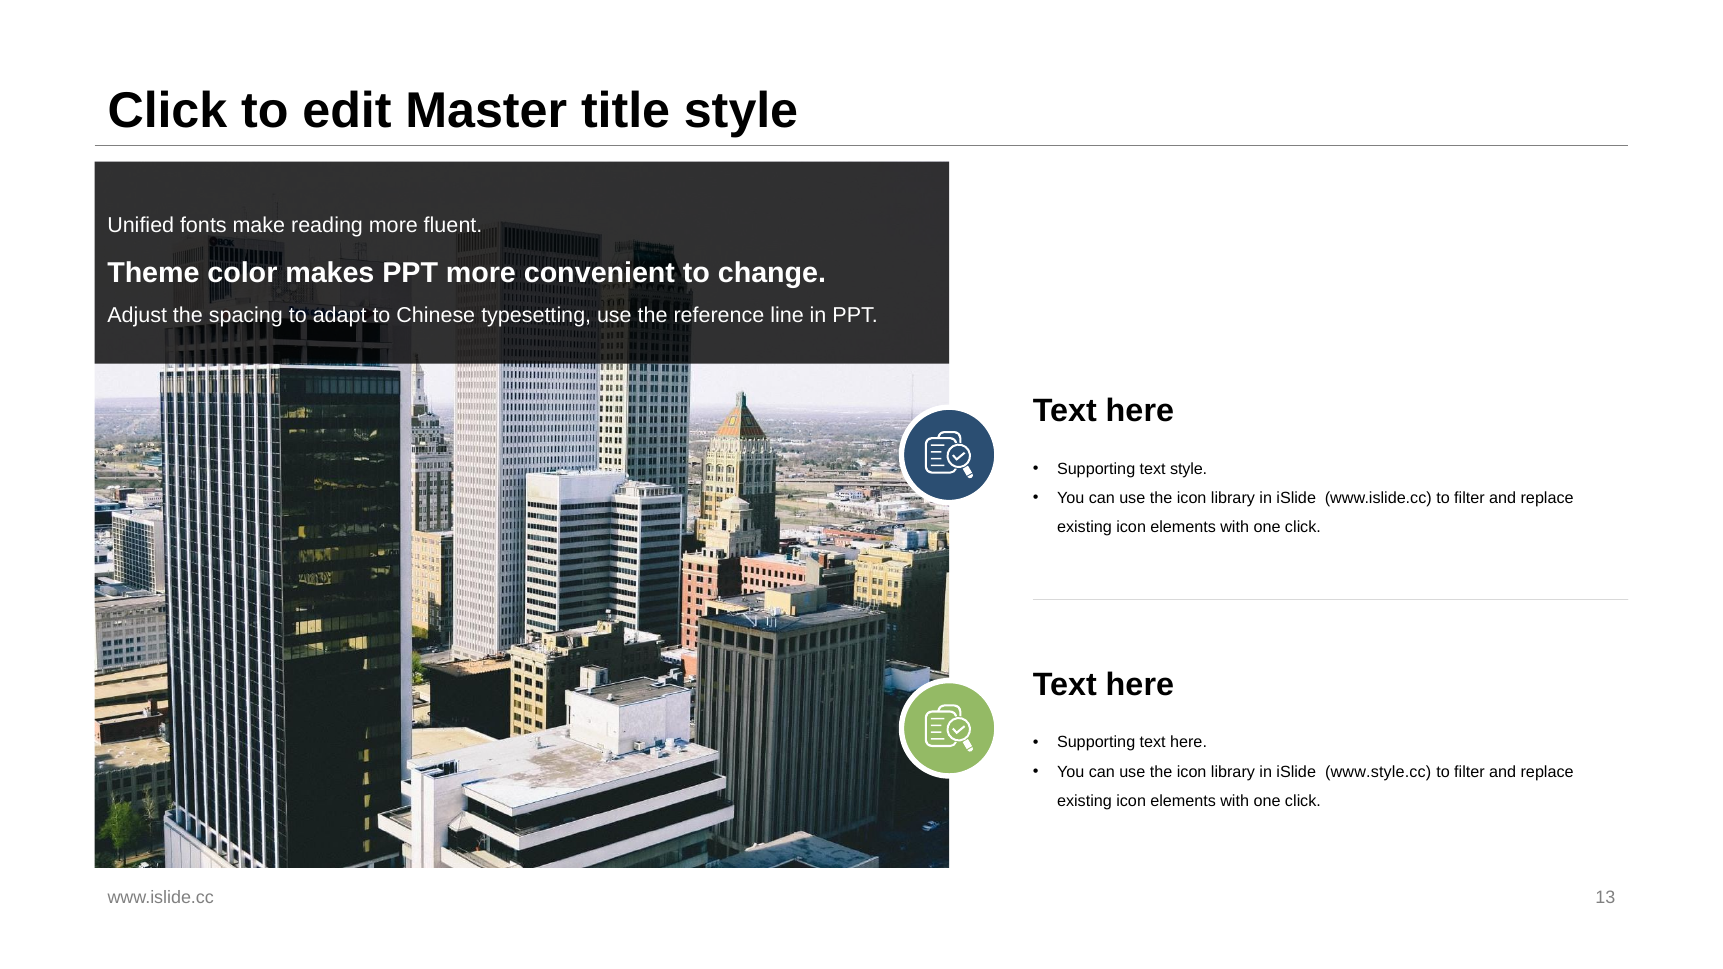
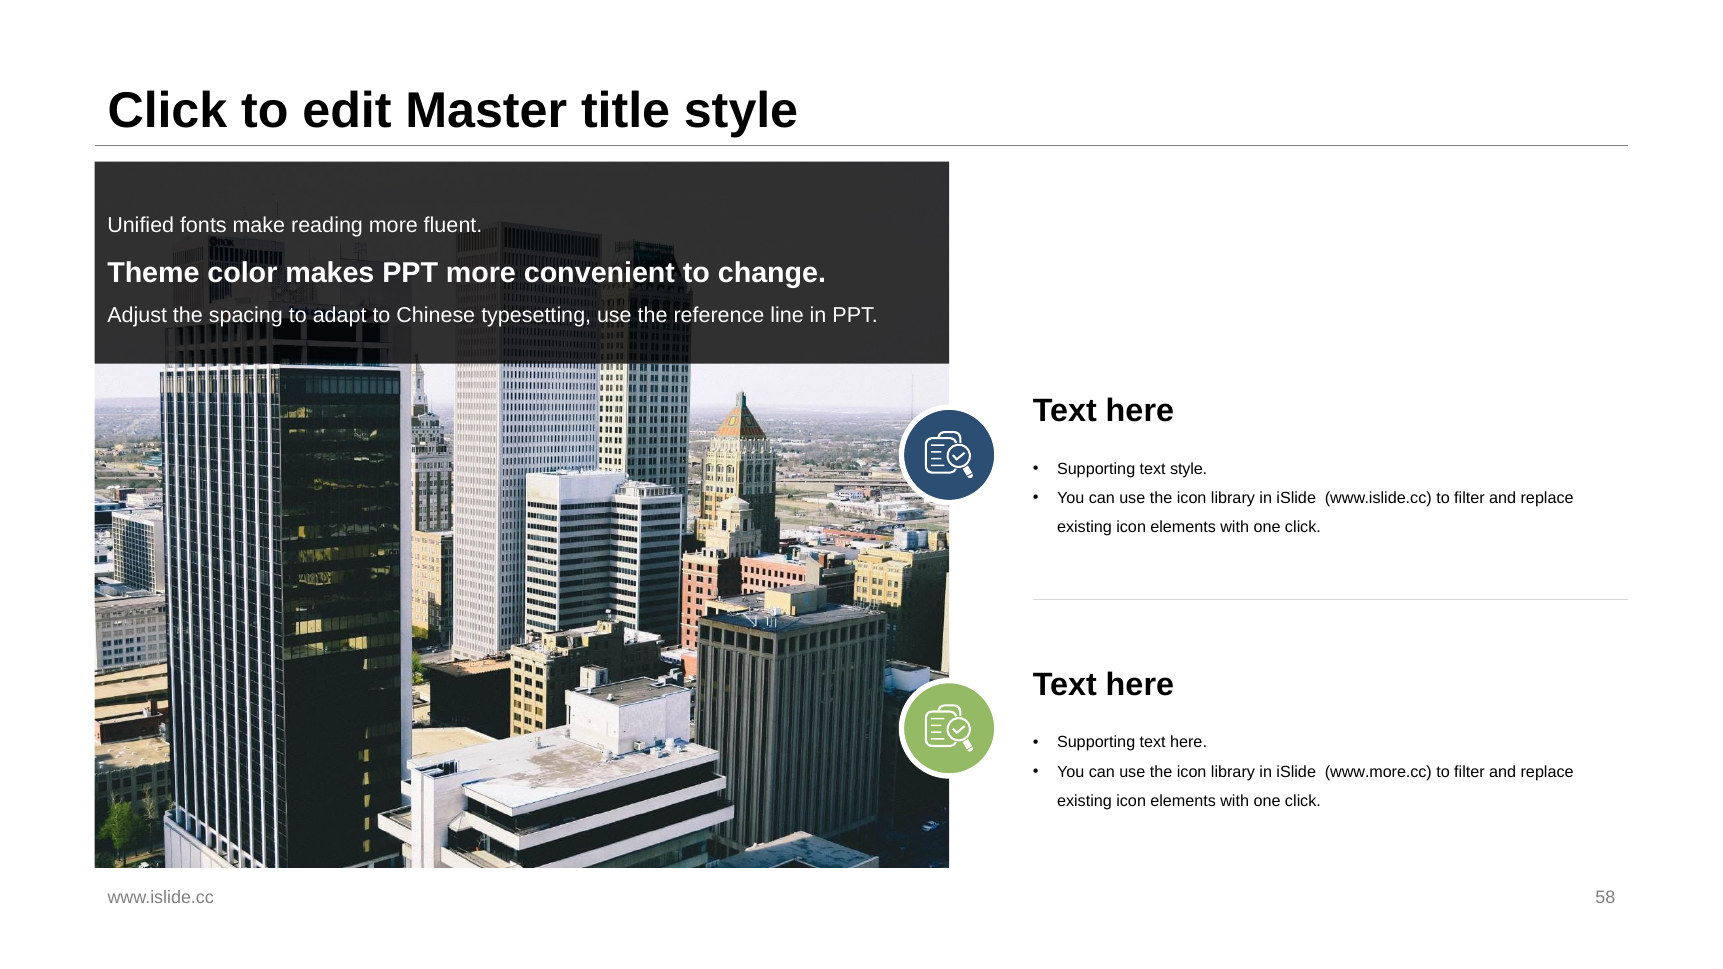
www.style.cc: www.style.cc -> www.more.cc (1378, 772)
13: 13 -> 58 (1605, 898)
